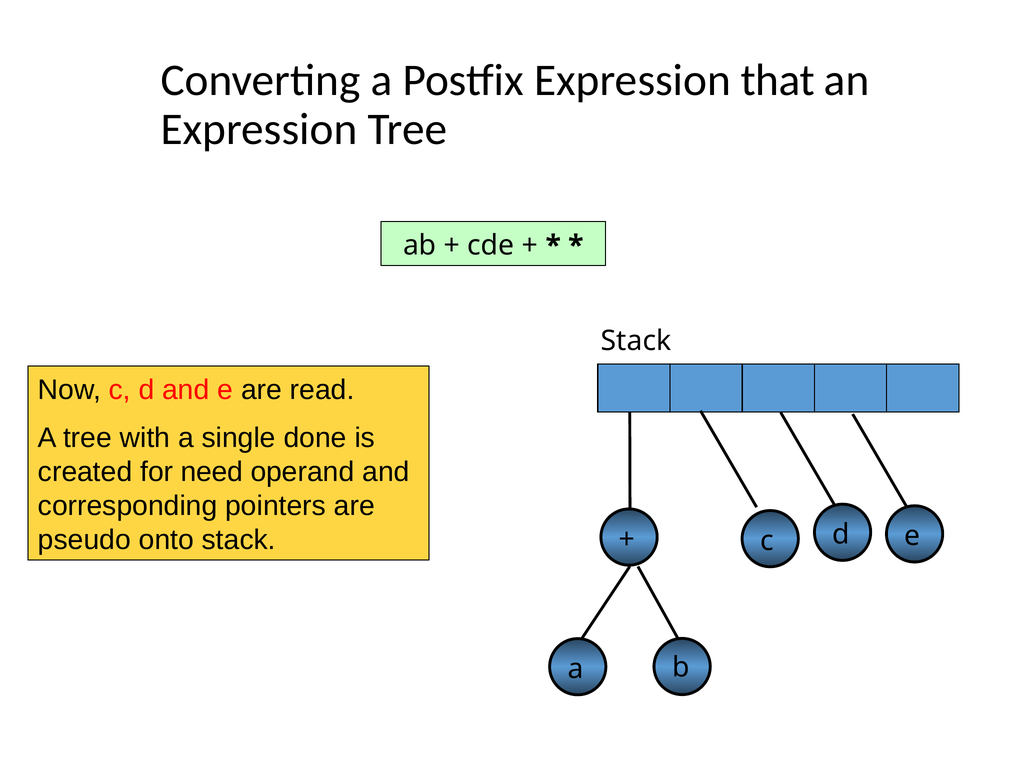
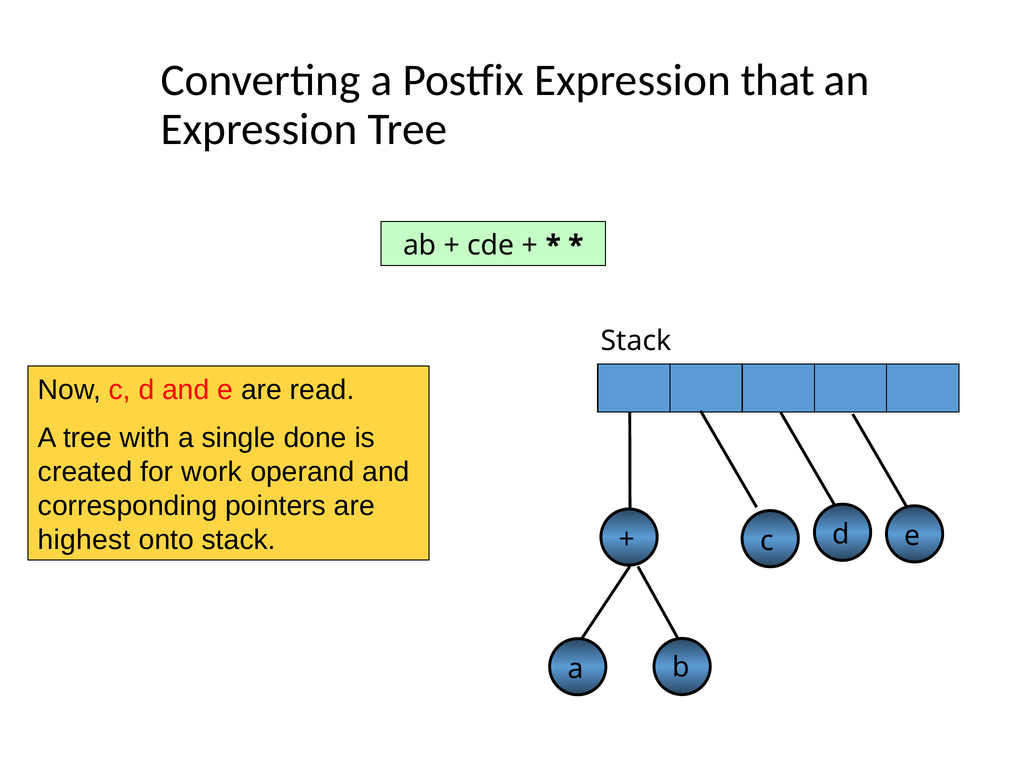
need: need -> work (212, 472)
pseudo: pseudo -> highest (84, 540)
